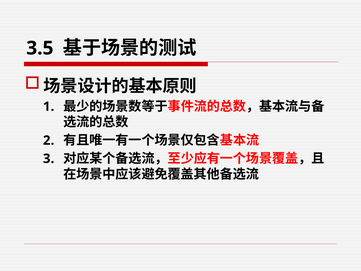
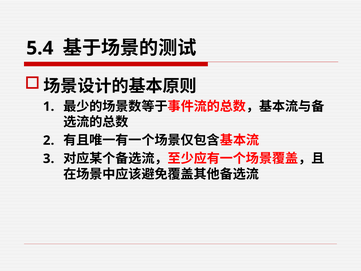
3.5: 3.5 -> 5.4 (40, 48)
